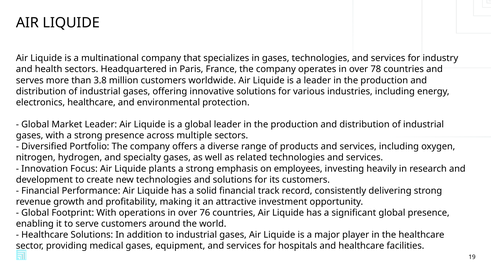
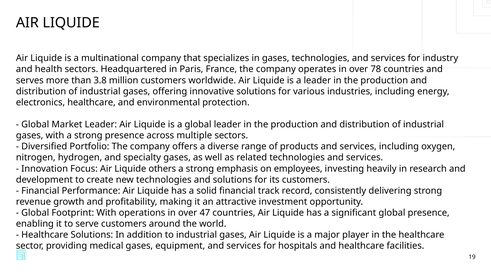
plants: plants -> others (162, 169)
76: 76 -> 47 (205, 213)
